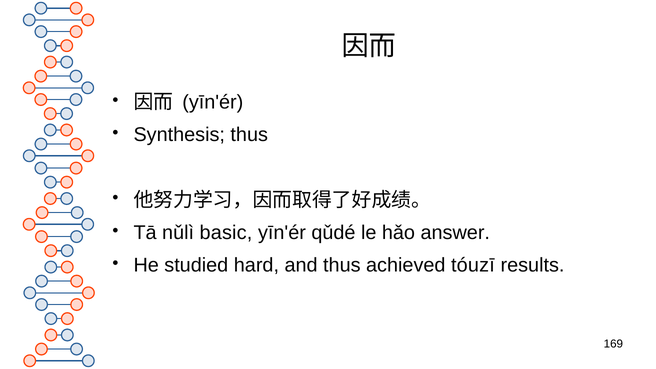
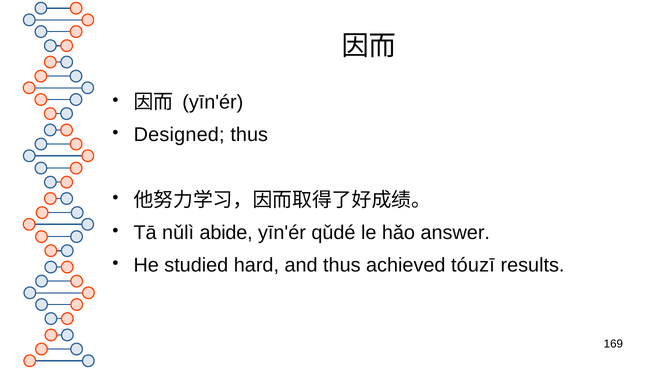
Synthesis: Synthesis -> Designed (179, 135)
basic: basic -> abide (226, 233)
